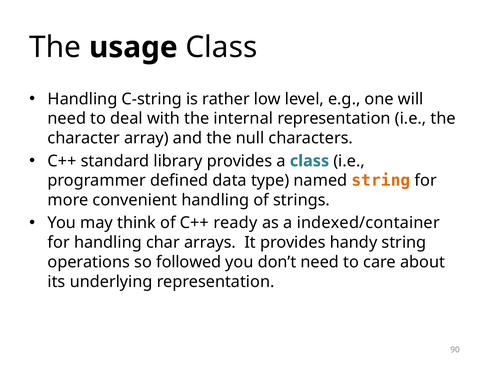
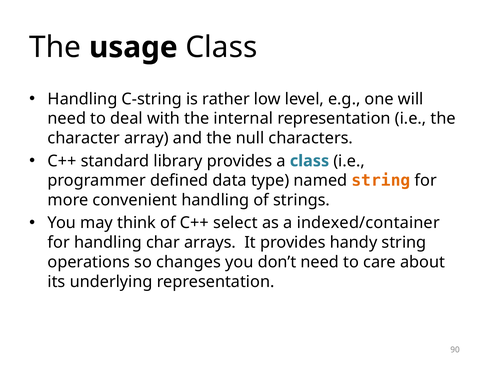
ready: ready -> select (235, 223)
followed: followed -> changes (189, 262)
